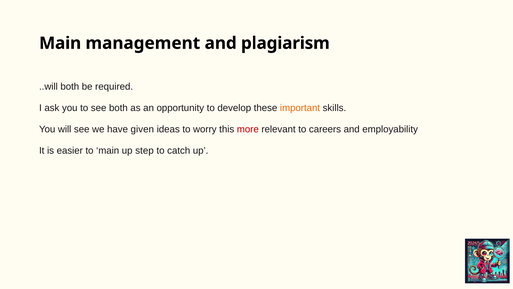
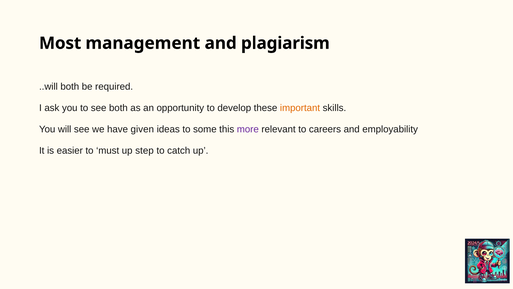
Main: Main -> Most (60, 43)
worry: worry -> some (205, 129)
more colour: red -> purple (248, 129)
to main: main -> must (108, 151)
